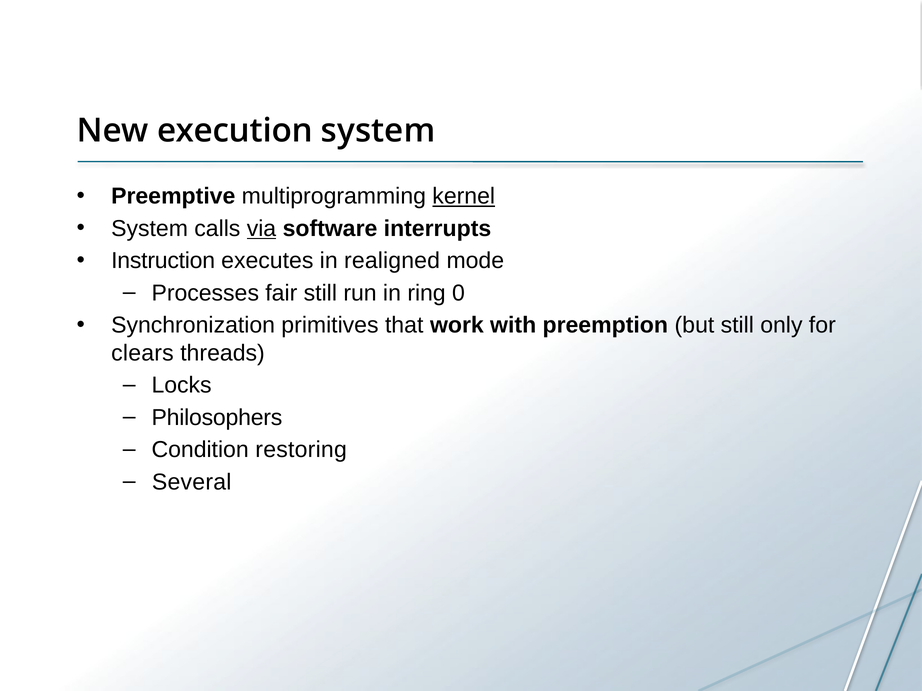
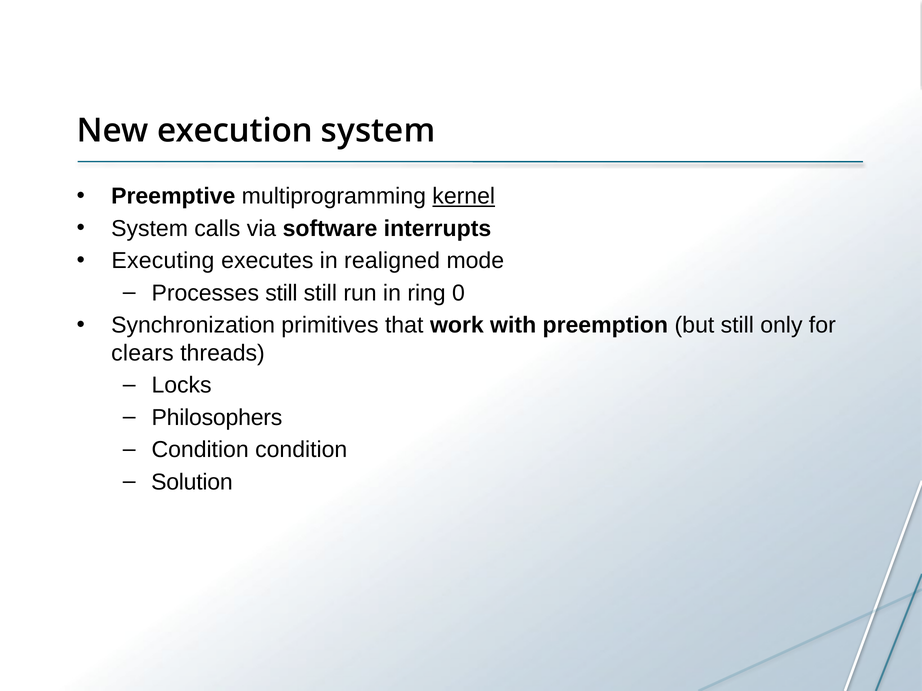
via underline: present -> none (261, 229)
Instruction: Instruction -> Executing (163, 261)
Processes fair: fair -> still (281, 293)
Condition restoring: restoring -> condition (301, 450)
Several: Several -> Solution (192, 482)
